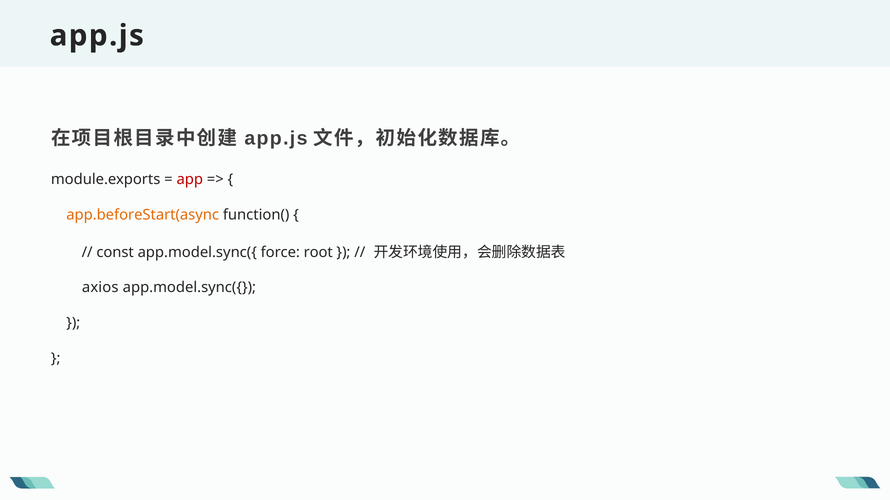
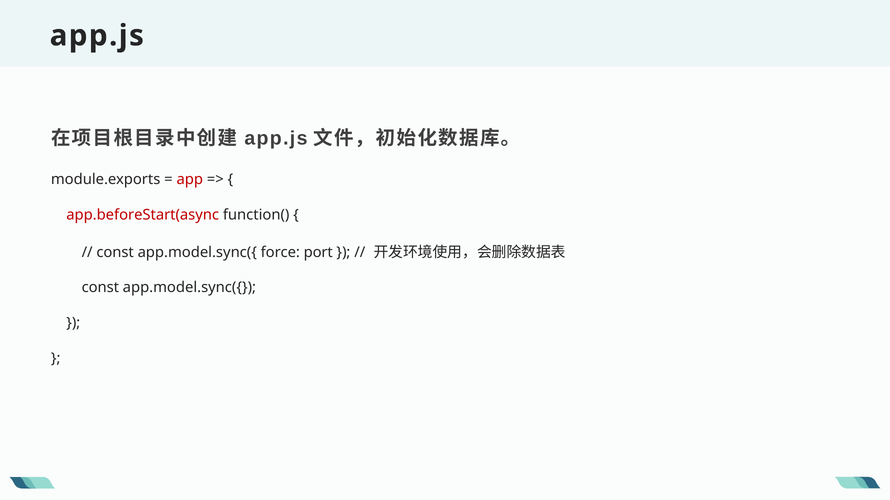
app.beforeStart(async colour: orange -> red (143, 215)
root: root -> port (318, 252)
axios: axios -> const (100, 288)
